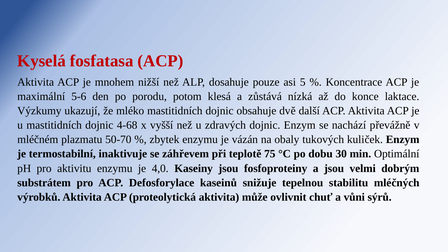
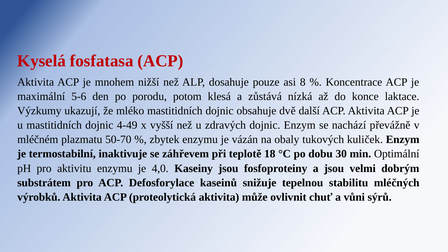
5: 5 -> 8 (303, 82)
4-68: 4-68 -> 4-49 (127, 125)
75: 75 -> 18 (270, 154)
